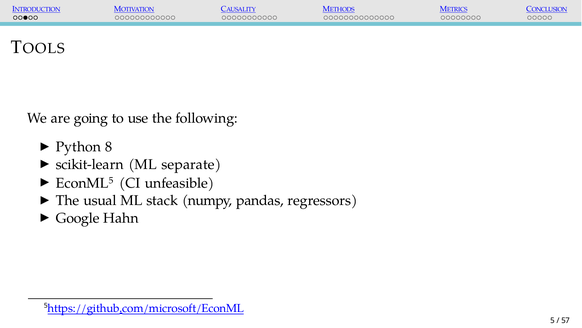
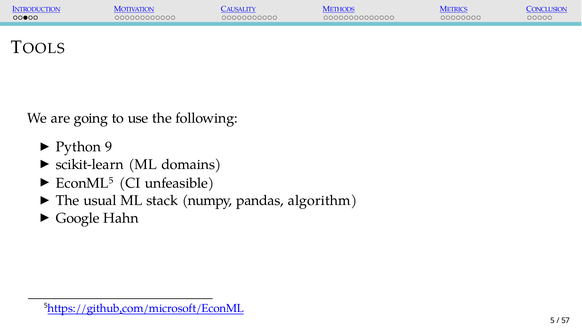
8: 8 -> 9 (109, 147)
separate: separate -> domains (191, 164)
regressors: regressors -> algorithm (322, 200)
